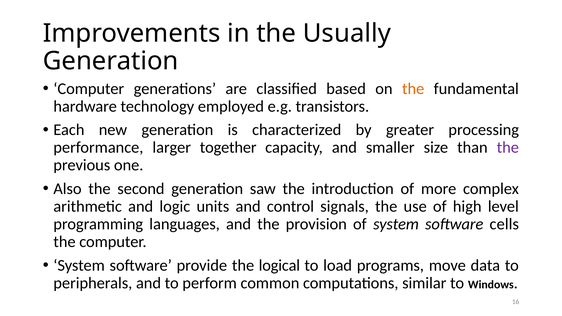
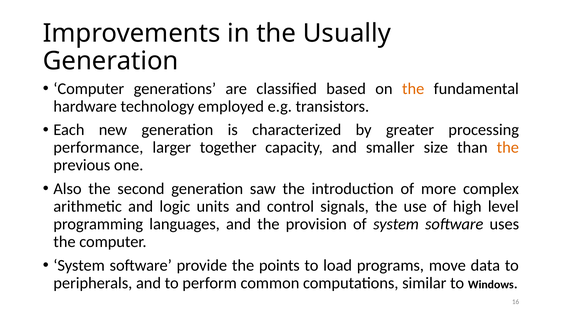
the colour: purple -> orange (508, 148)
cells: cells -> uses (504, 224)
logical: logical -> points (279, 265)
